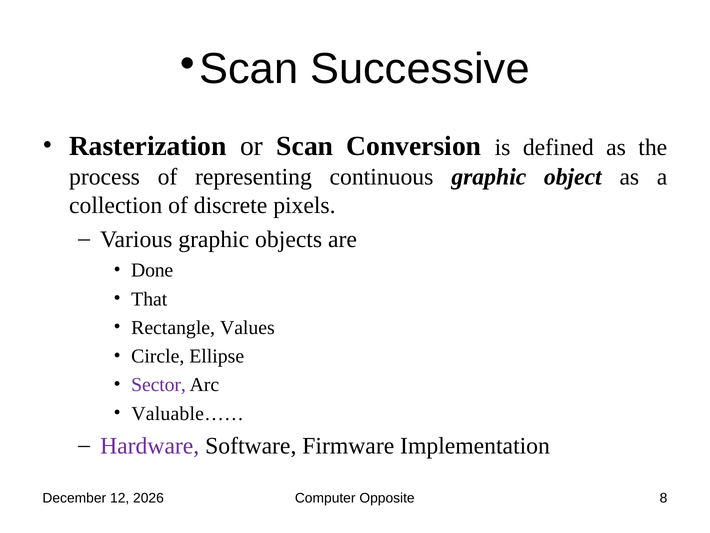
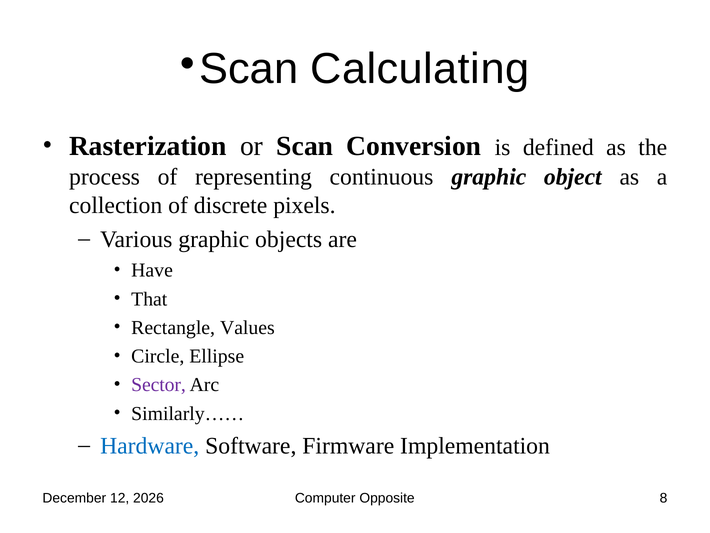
Successive: Successive -> Calculating (420, 69)
Done: Done -> Have (152, 270)
Valuable……: Valuable…… -> Similarly…… (188, 413)
Hardware colour: purple -> blue (150, 445)
